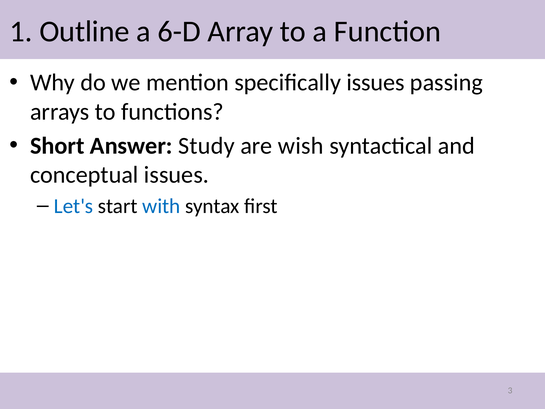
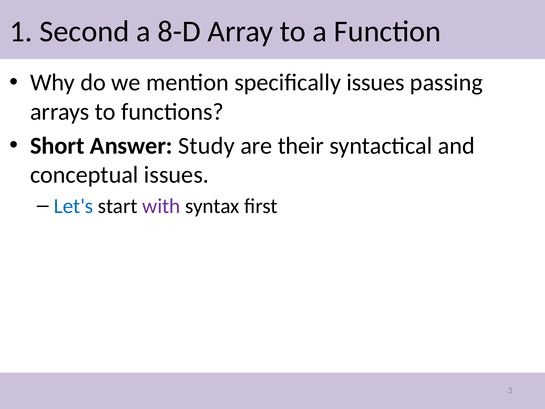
Outline: Outline -> Second (84, 32)
6-D: 6-D -> 8-D (179, 32)
wish: wish -> their (301, 146)
with colour: blue -> purple (161, 206)
